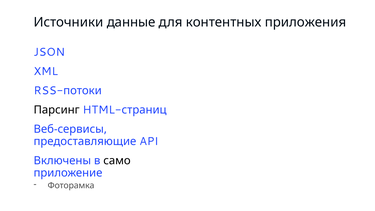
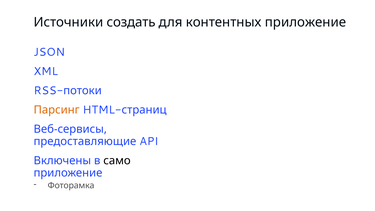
данные: данные -> создать (131, 22)
контентных приложения: приложения -> приложение (306, 22)
Парсинг colour: black -> orange (57, 110)
